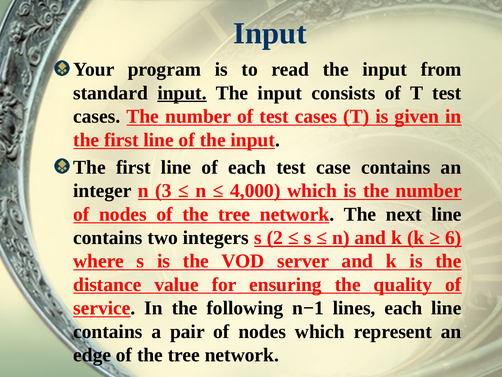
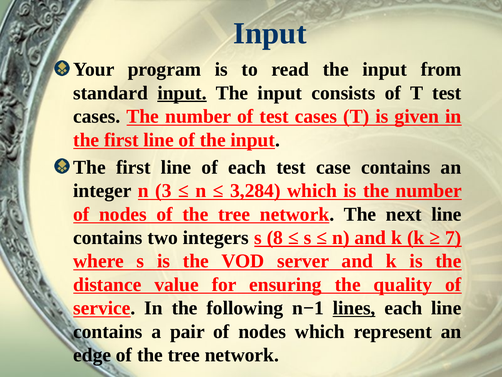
4,000: 4,000 -> 3,284 (255, 191)
2: 2 -> 8 (275, 237)
6: 6 -> 7 (453, 237)
lines underline: none -> present (354, 308)
